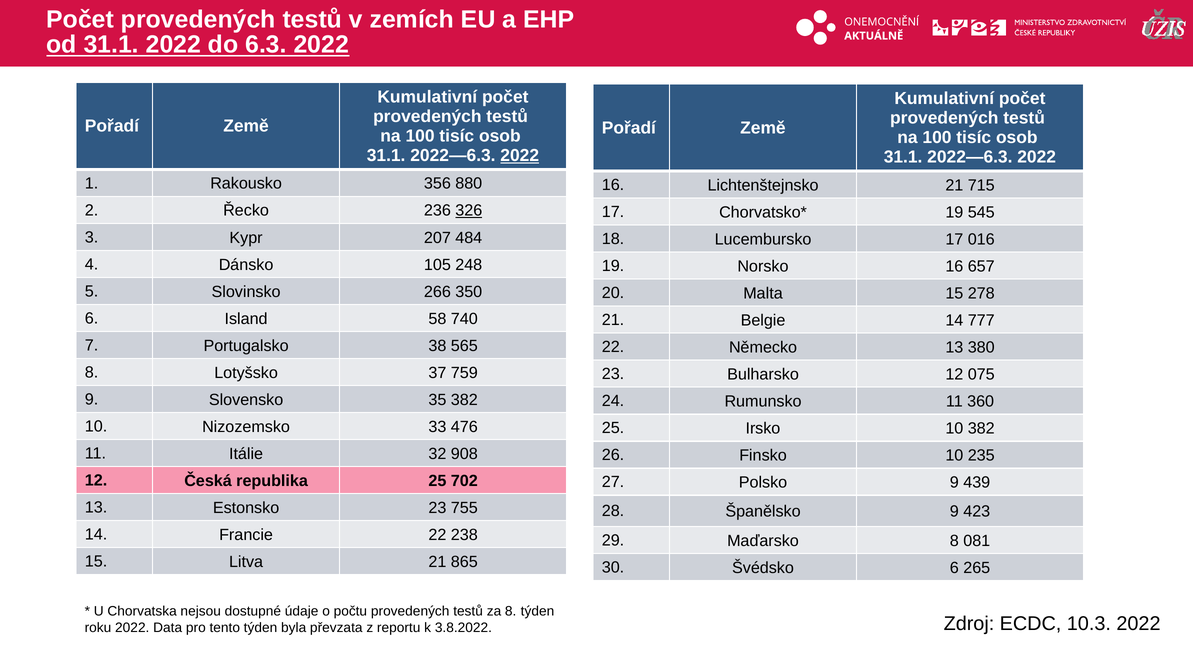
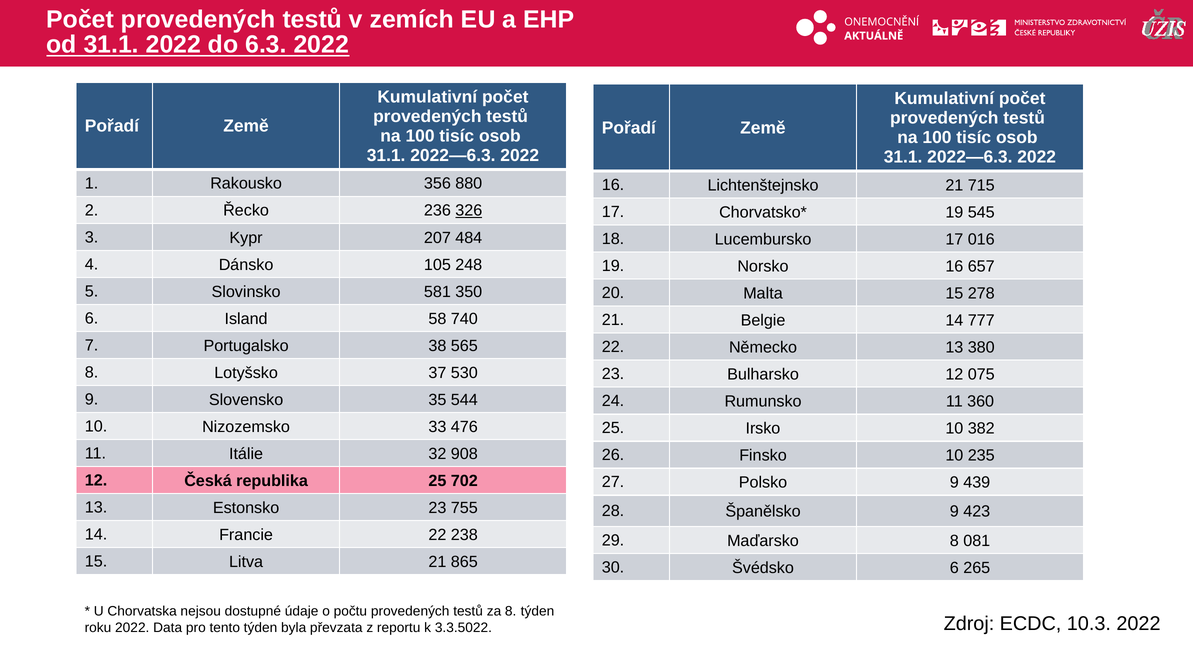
2022 underline: present -> none (520, 155)
266: 266 -> 581 (437, 292)
759: 759 -> 530 (464, 373)
35 382: 382 -> 544 (464, 400)
3.8.2022: 3.8.2022 -> 3.3.5022 (463, 628)
